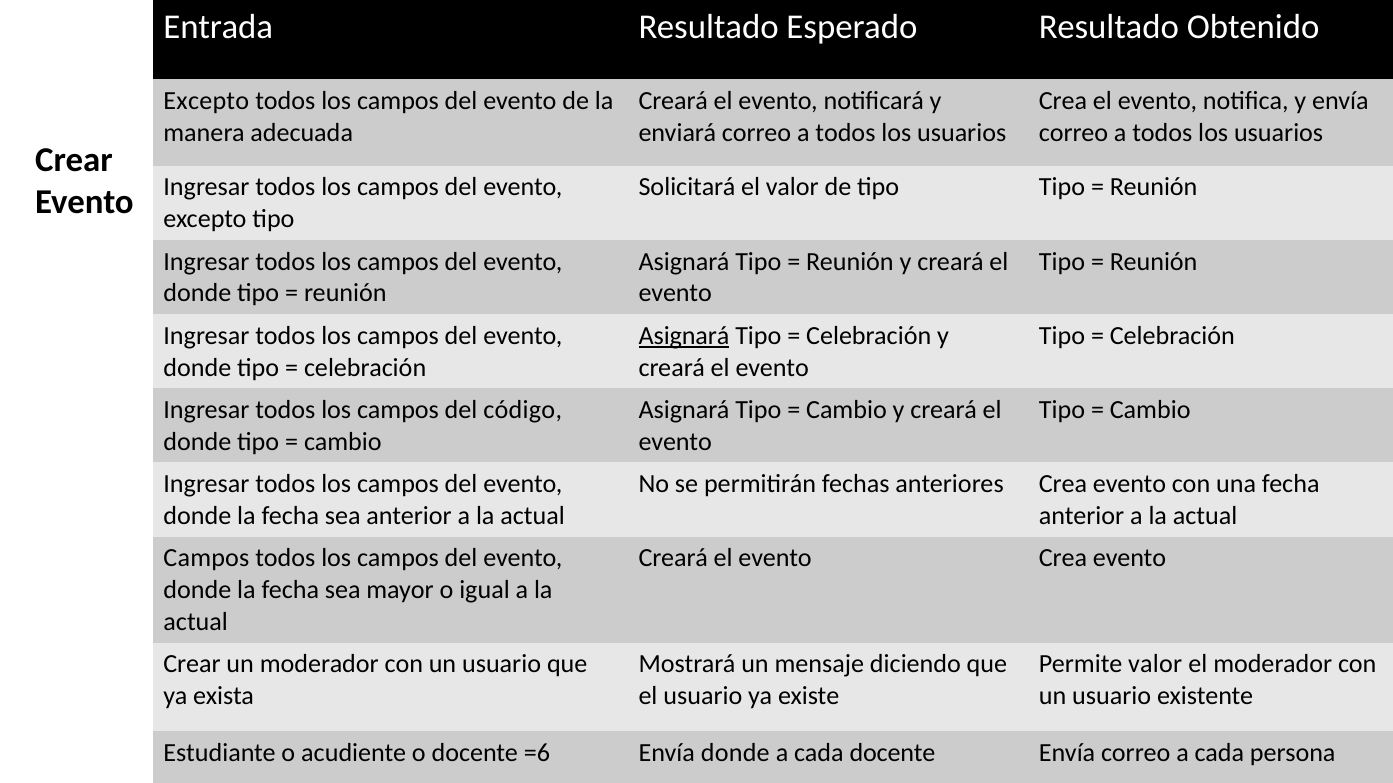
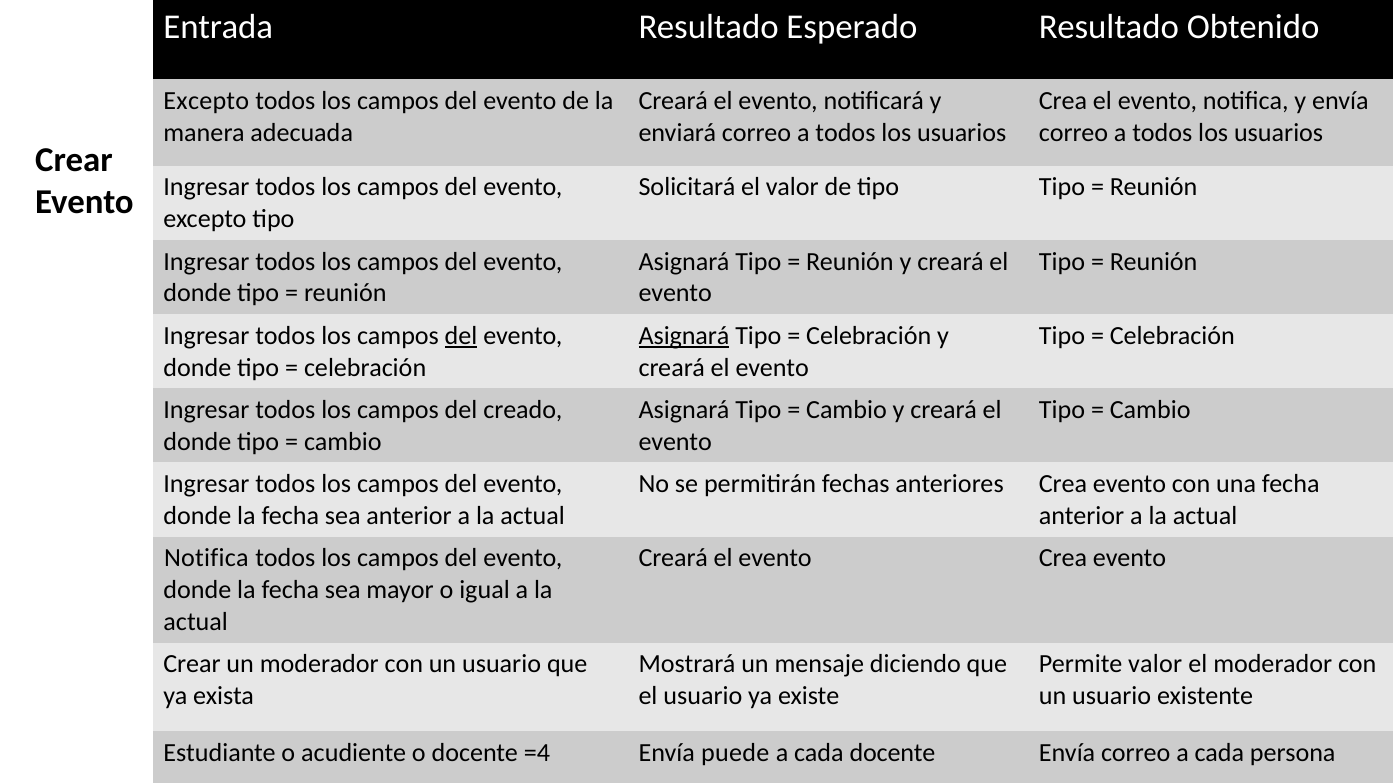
del underline: none -> present (461, 336)
código: código -> creado (523, 410)
Campos: Campos -> Notifica (206, 559)
=6: =6 -> =4 (537, 753)
Envía donde: donde -> puede (735, 753)
